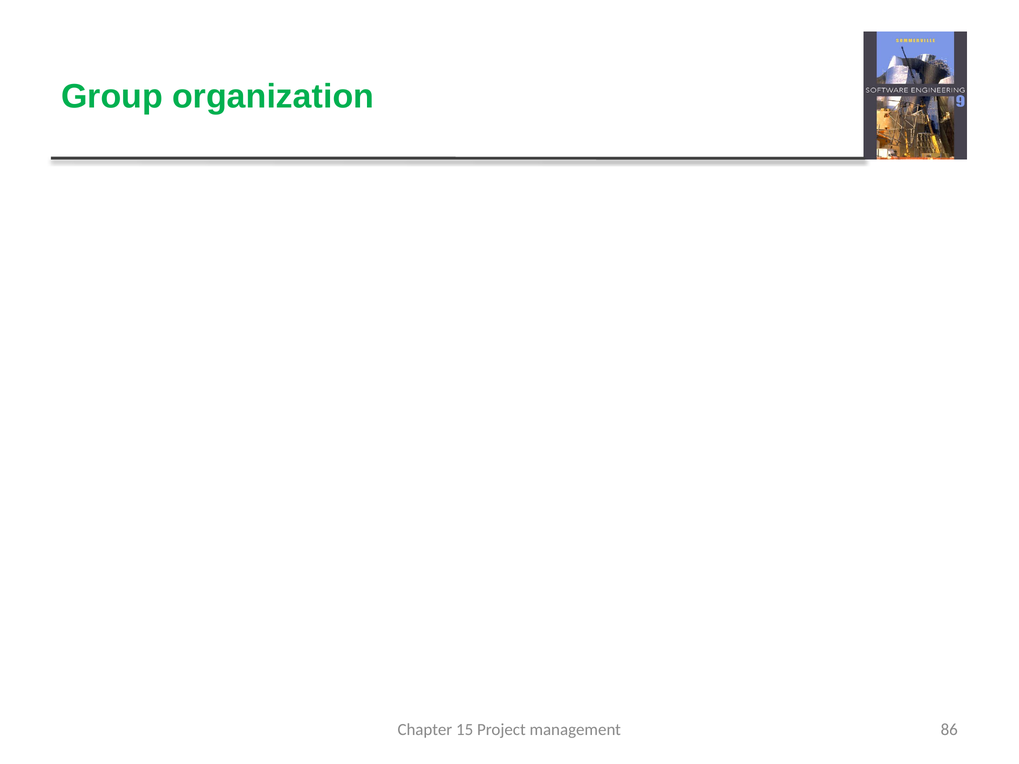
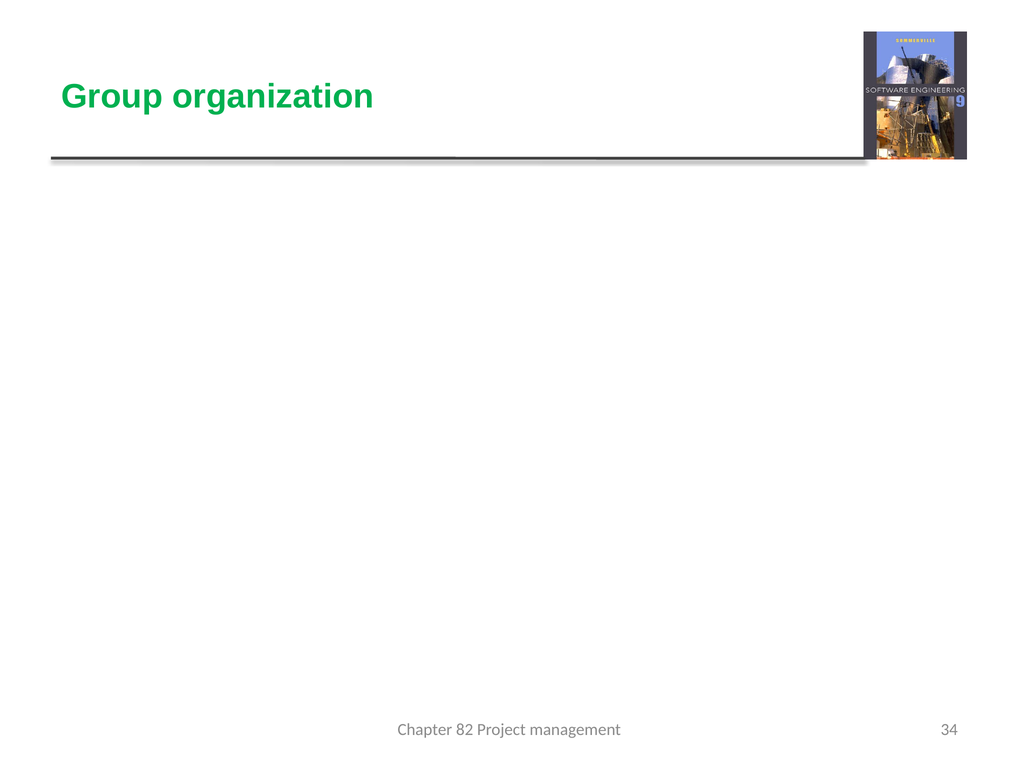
15: 15 -> 82 (465, 730)
86: 86 -> 34 (949, 730)
